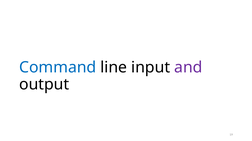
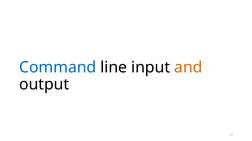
and colour: purple -> orange (188, 68)
